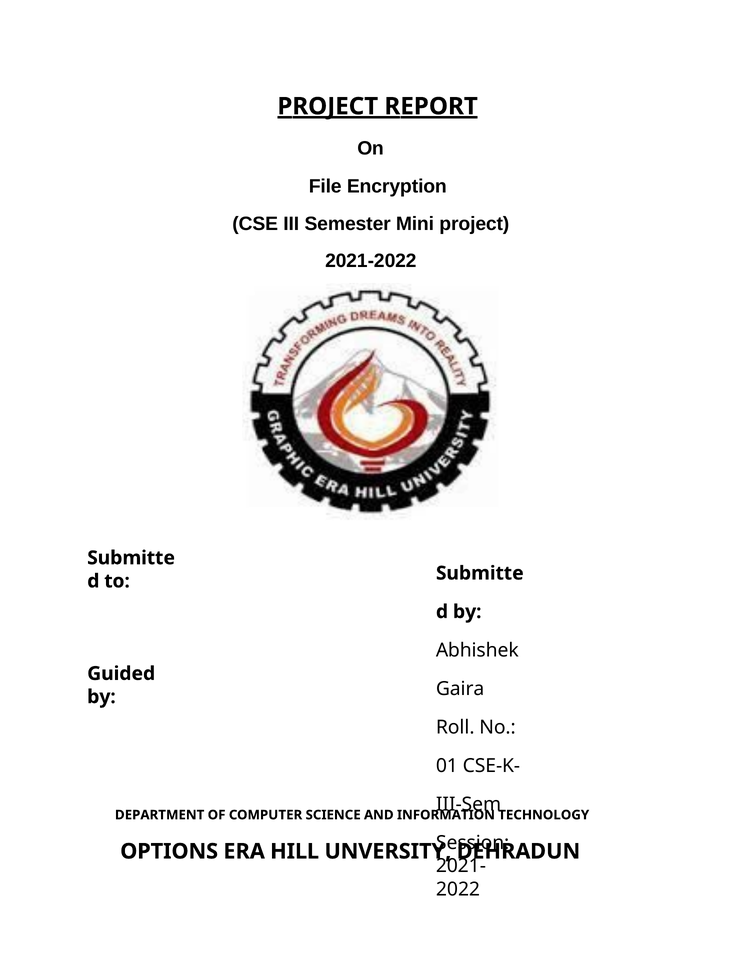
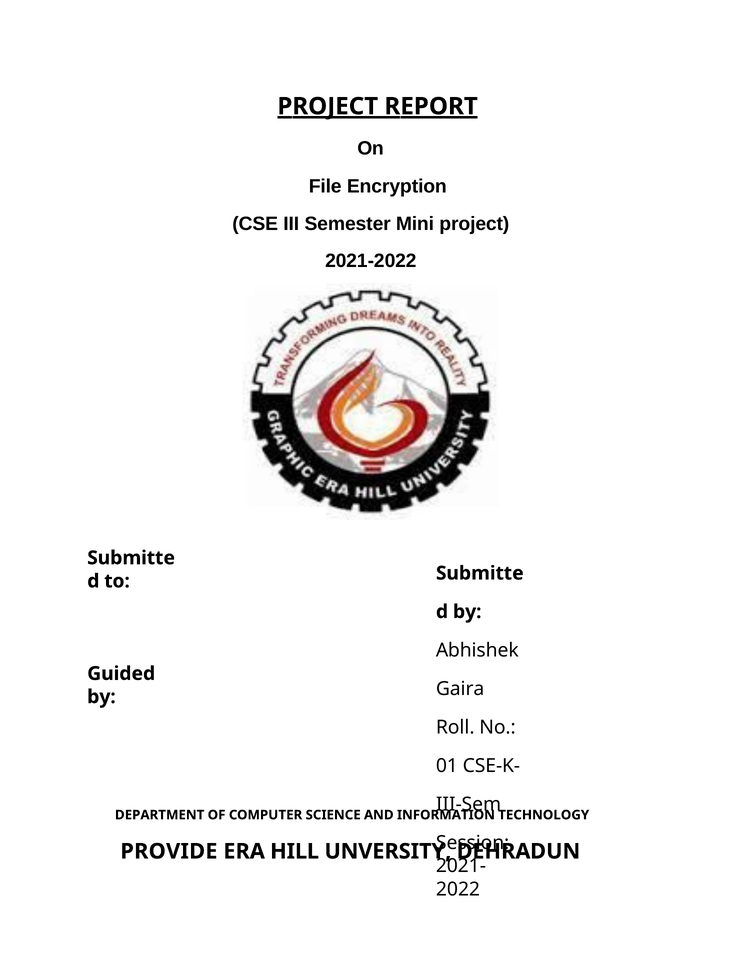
OPTIONS: OPTIONS -> PROVIDE (169, 852)
